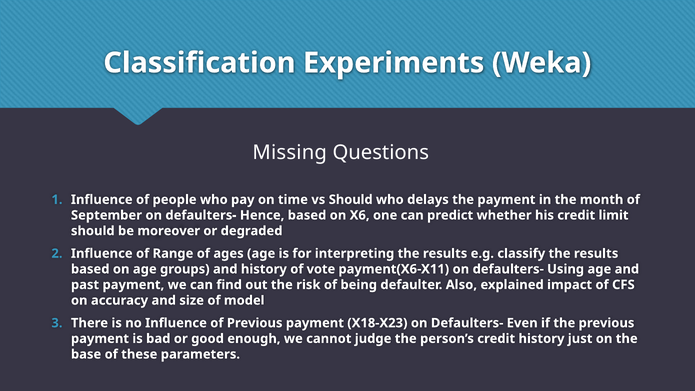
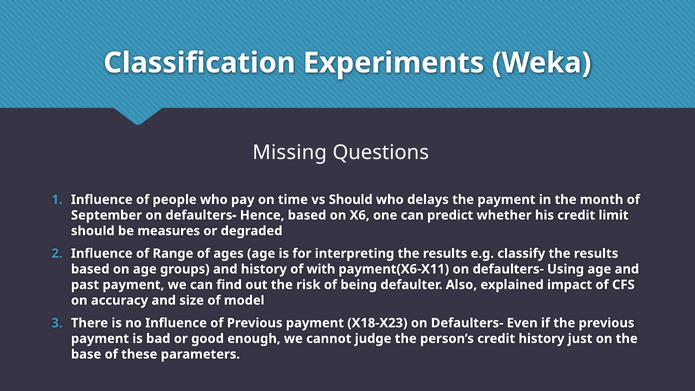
moreover: moreover -> measures (169, 231)
vote: vote -> with (321, 269)
